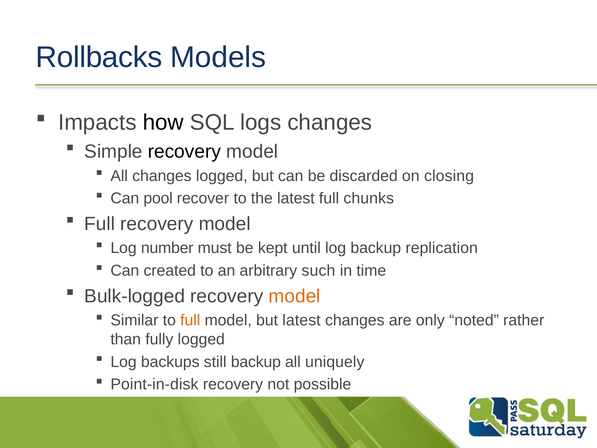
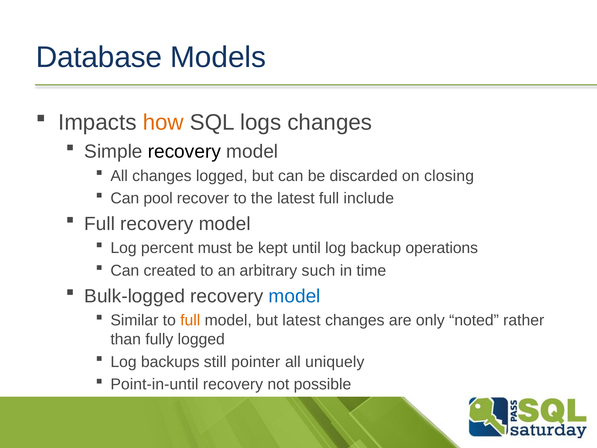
Rollbacks: Rollbacks -> Database (99, 57)
how colour: black -> orange (163, 122)
chunks: chunks -> include (369, 198)
number: number -> percent (167, 248)
replication: replication -> operations (442, 248)
model colour: orange -> blue (295, 296)
still backup: backup -> pointer (256, 362)
Point-in-disk: Point-in-disk -> Point-in-until (154, 384)
